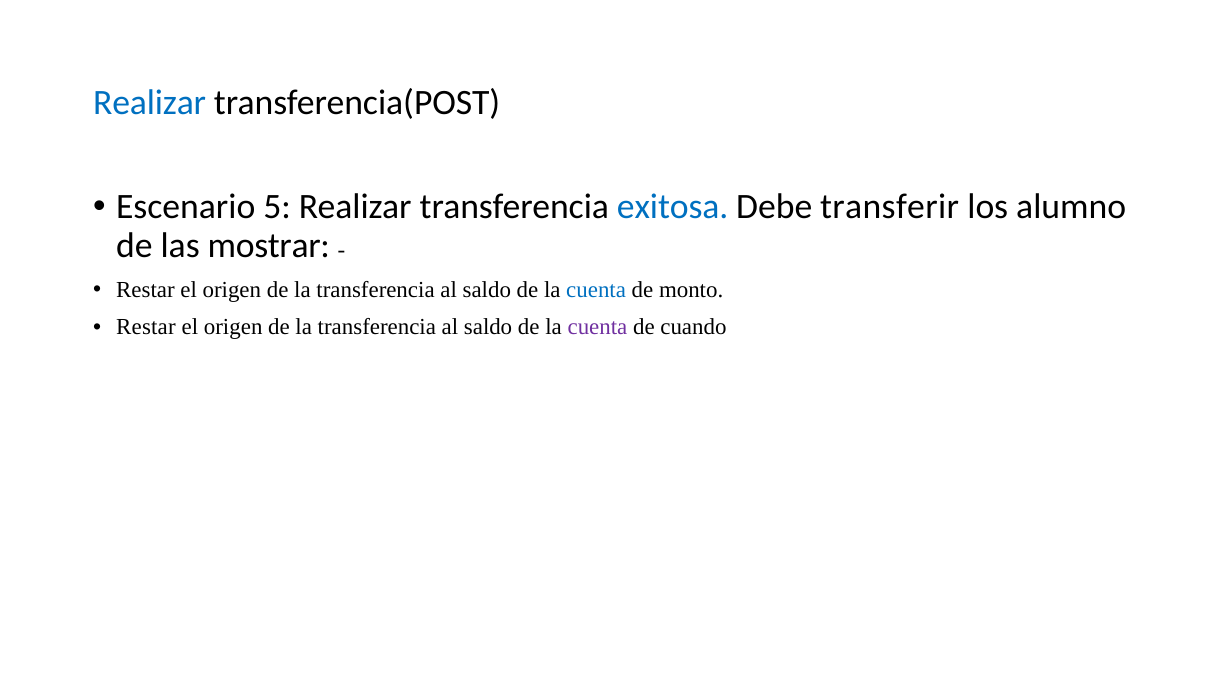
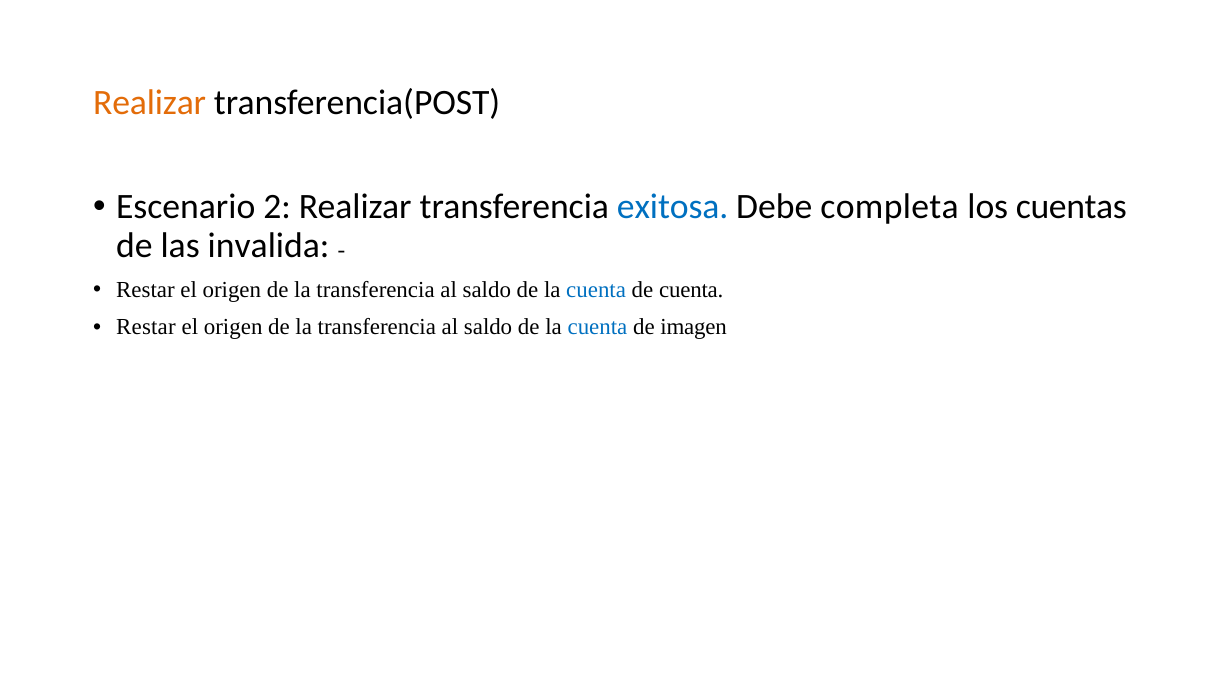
Realizar colour: blue -> orange (150, 103)
5: 5 -> 2 (277, 207)
transferir: transferir -> completa (890, 207)
alumno: alumno -> cuentas (1071, 207)
mostrar: mostrar -> invalida (269, 245)
de monto: monto -> cuenta (691, 290)
cuenta colour: purple -> blue (597, 327)
cuando: cuando -> imagen (694, 327)
